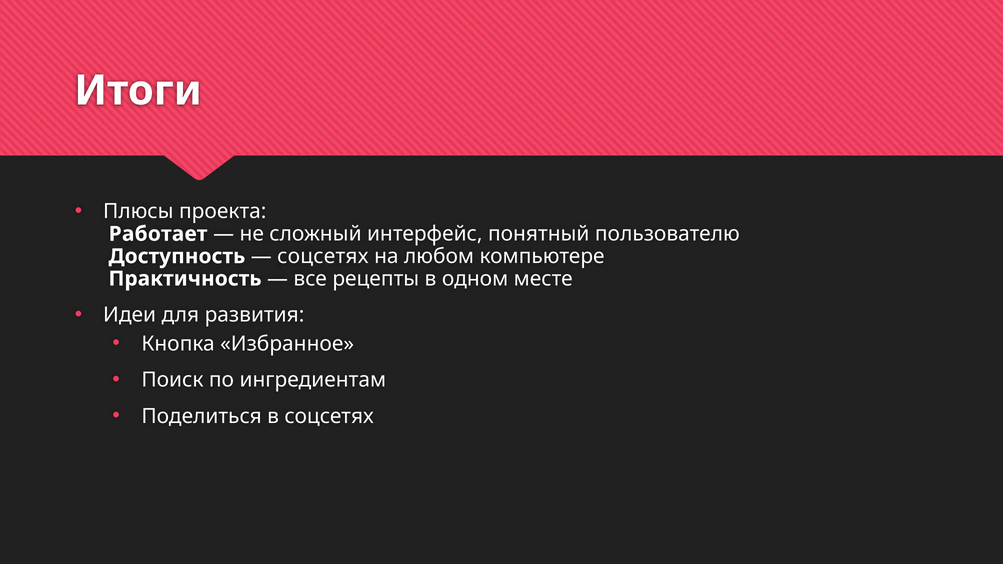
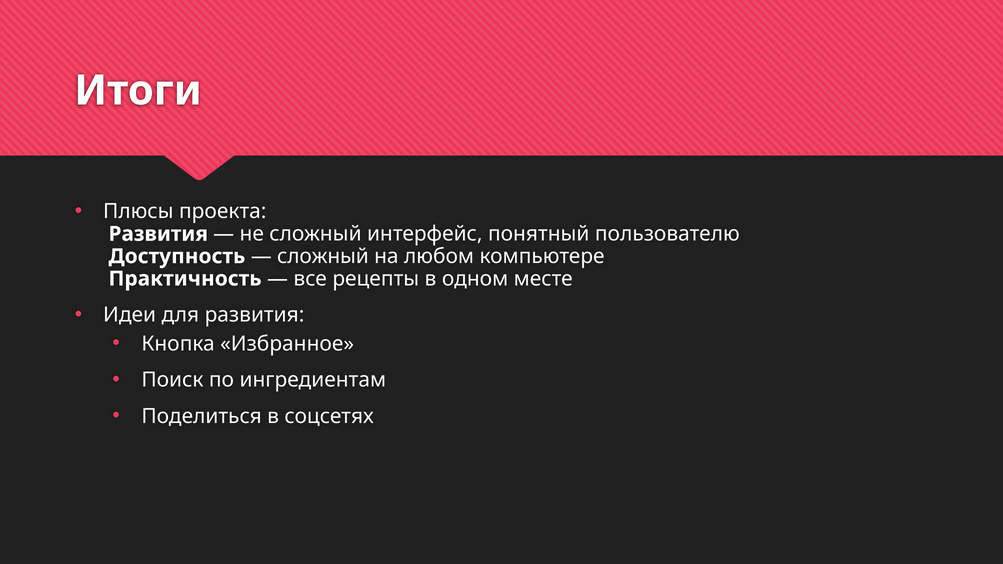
Работает: Работает -> Развития (158, 234)
соцсетях: соцсетях -> сложный (323, 256)
